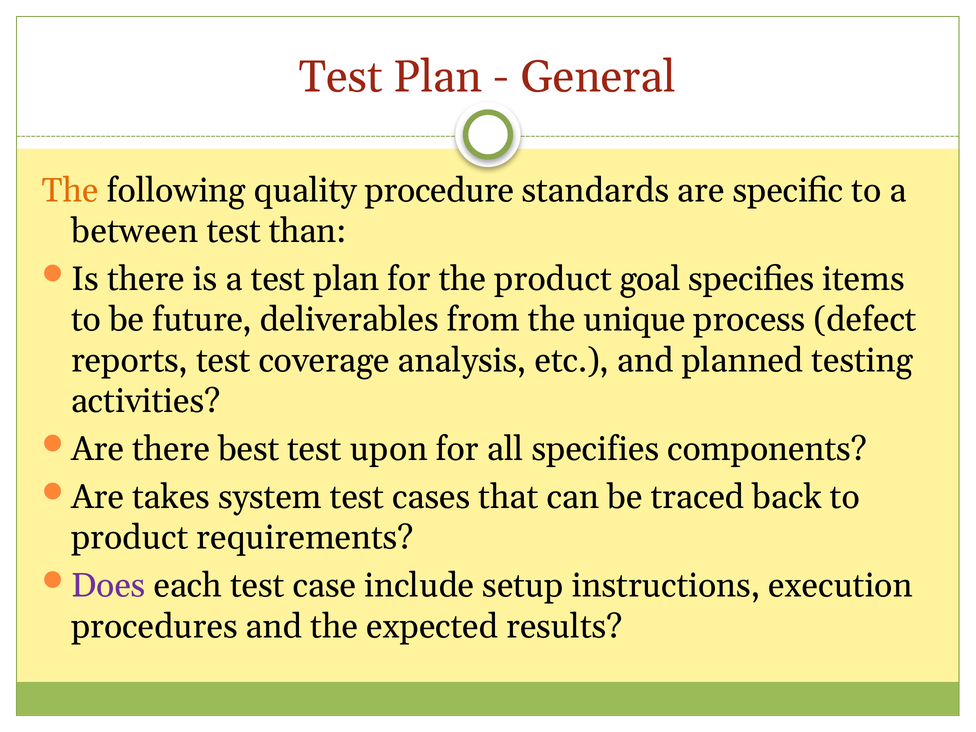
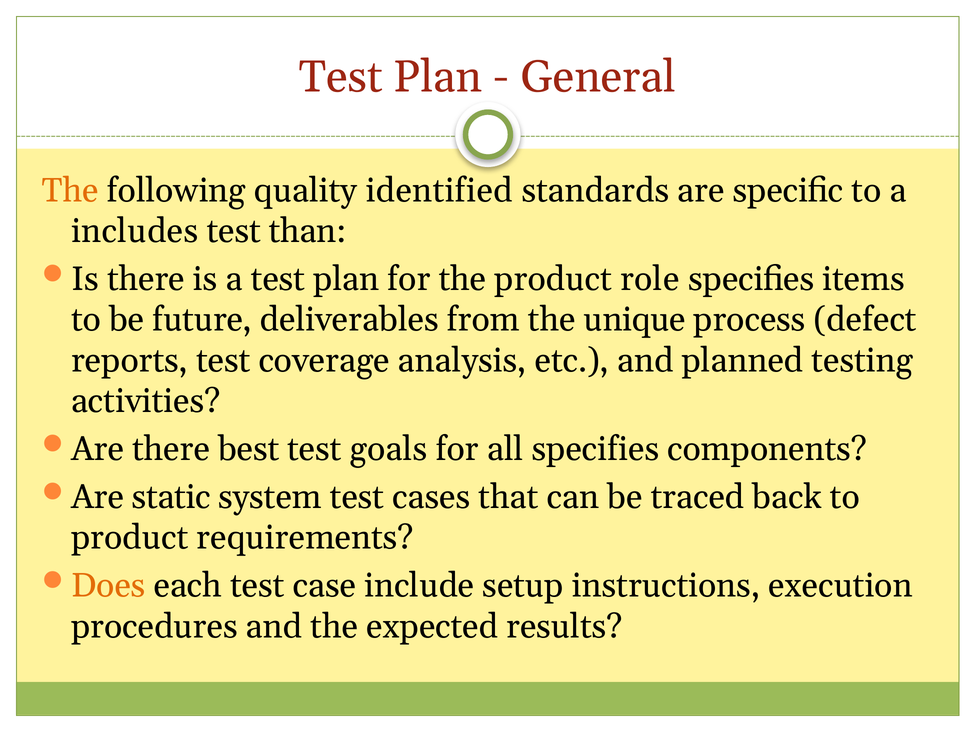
procedure: procedure -> identified (439, 191)
between: between -> includes (135, 231)
goal: goal -> role (650, 279)
upon: upon -> goals (389, 449)
takes: takes -> static (171, 497)
Does colour: purple -> orange (108, 586)
